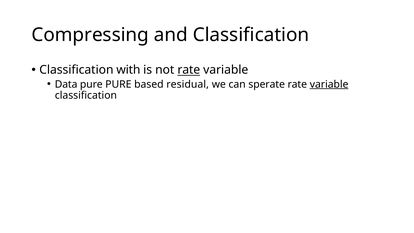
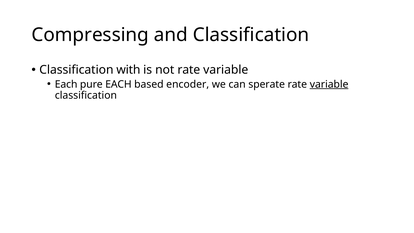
rate underline: present -> none (189, 70)
Data: Data -> Each (66, 84)
pure PURE: PURE -> EACH (118, 84)
residual: residual -> encoder (188, 84)
